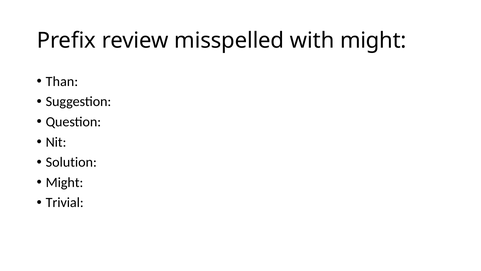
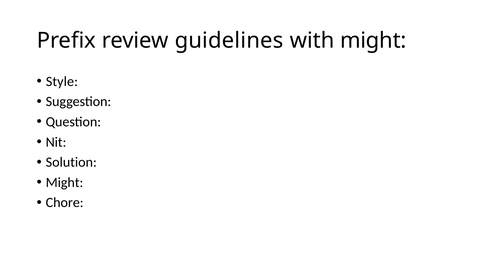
misspelled: misspelled -> guidelines (229, 40)
Than: Than -> Style (62, 81)
Trivial: Trivial -> Chore (65, 202)
